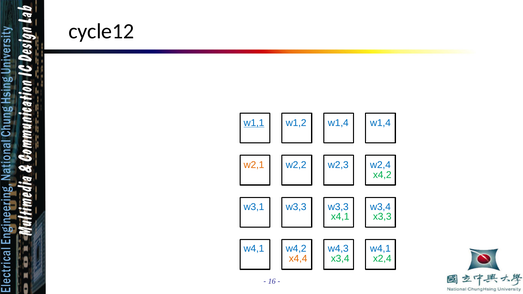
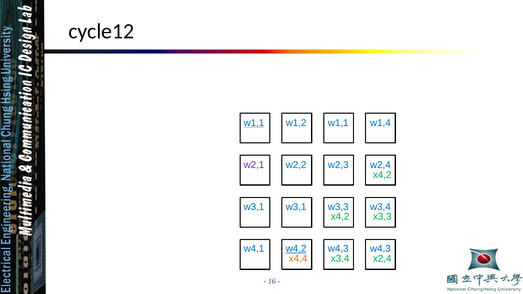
w1,2 w1,4: w1,4 -> w1,1 (338, 123)
w2,1 colour: orange -> purple (254, 165)
w3,1 w3,3: w3,3 -> w3,1 (296, 207)
x4,1: x4,1 -> x4,2 (340, 217)
w4,2 underline: none -> present (296, 249)
w4,3 w4,1: w4,1 -> w4,3 (380, 249)
